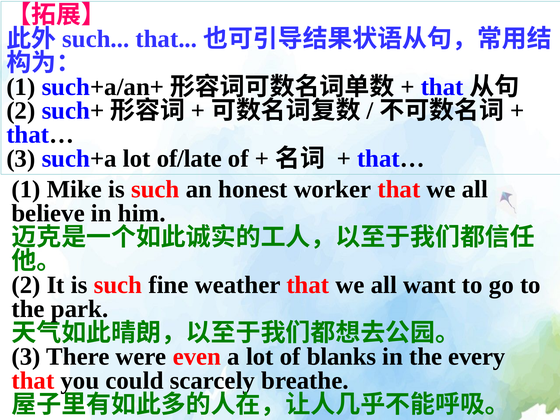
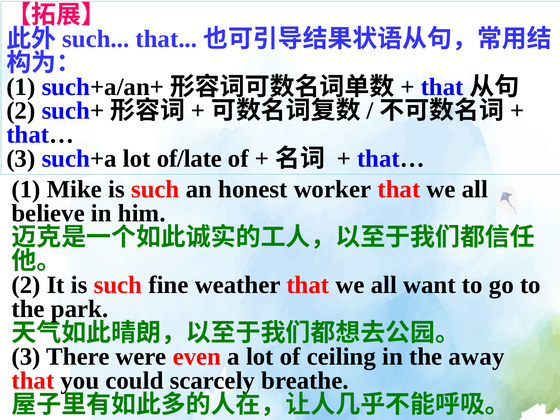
blanks: blanks -> ceiling (341, 357)
every: every -> away (477, 357)
